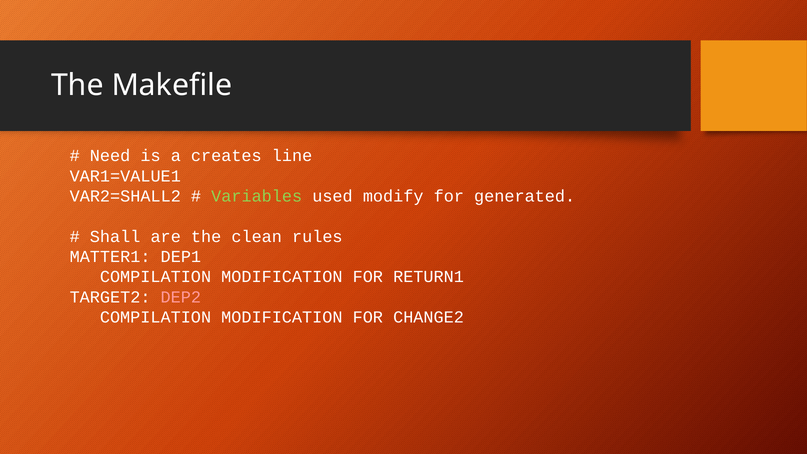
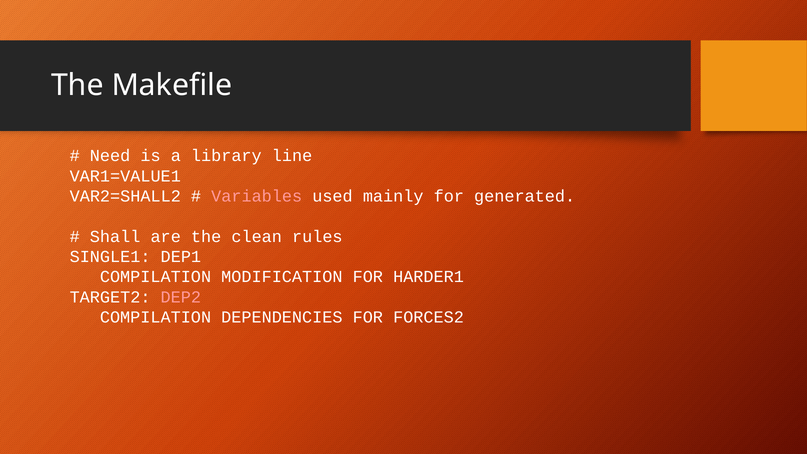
creates: creates -> library (226, 156)
Variables colour: light green -> pink (257, 196)
modify: modify -> mainly (393, 196)
MATTER1: MATTER1 -> SINGLE1 (110, 257)
RETURN1: RETURN1 -> HARDER1 (429, 277)
MODIFICATION: MODIFICATION -> DEPENDENCIES (282, 317)
CHANGE2: CHANGE2 -> FORCES2 (429, 317)
